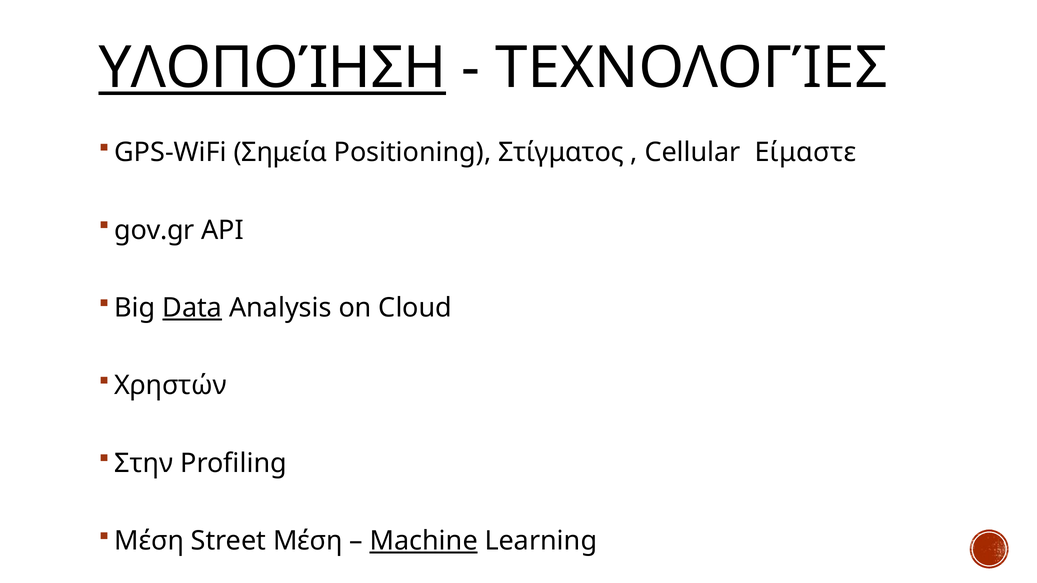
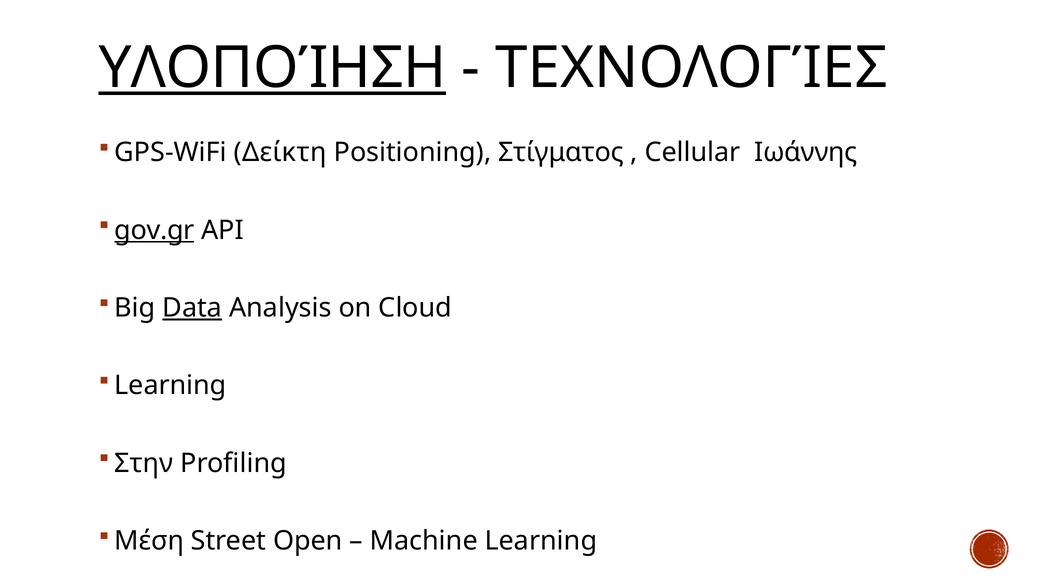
Σημεία: Σημεία -> Δείκτη (280, 153)
Είμαστε: Είμαστε -> Ιωάννης (806, 153)
gov.gr underline: none -> present (154, 230)
Χρηστών: Χρηστών -> Learning (170, 386)
Street Μέση: Μέση -> Open (308, 541)
Machine underline: present -> none (424, 541)
